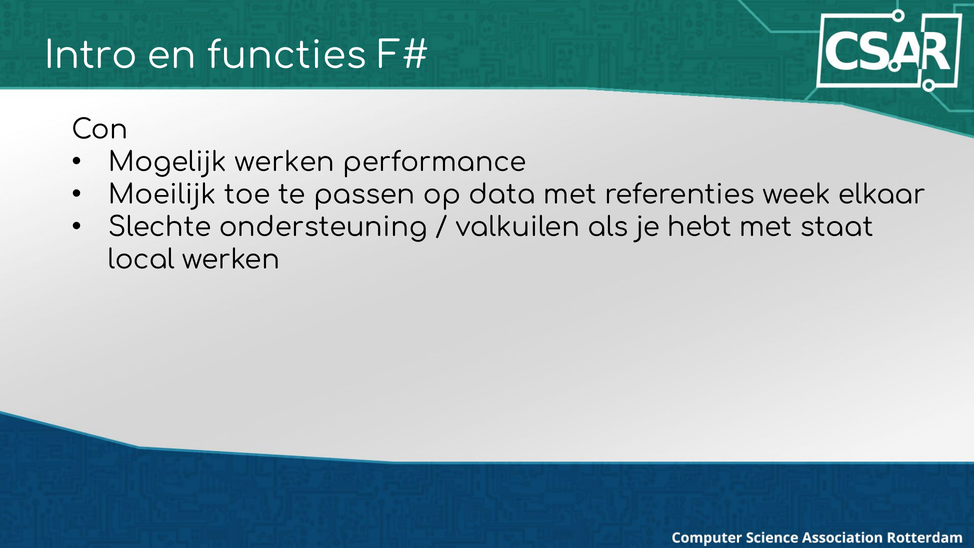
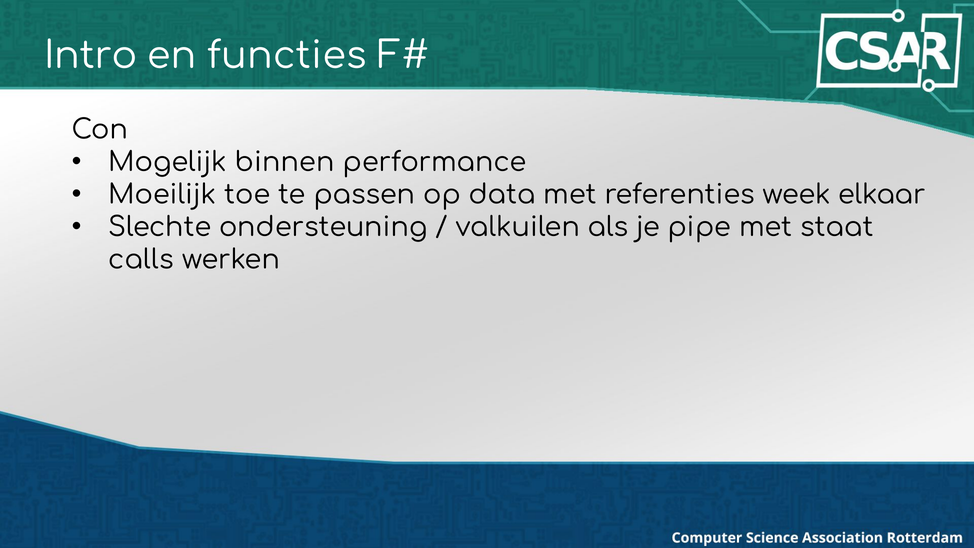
Mogelijk werken: werken -> binnen (285, 163)
hebt: hebt -> pipe (699, 227)
local: local -> calls (141, 260)
